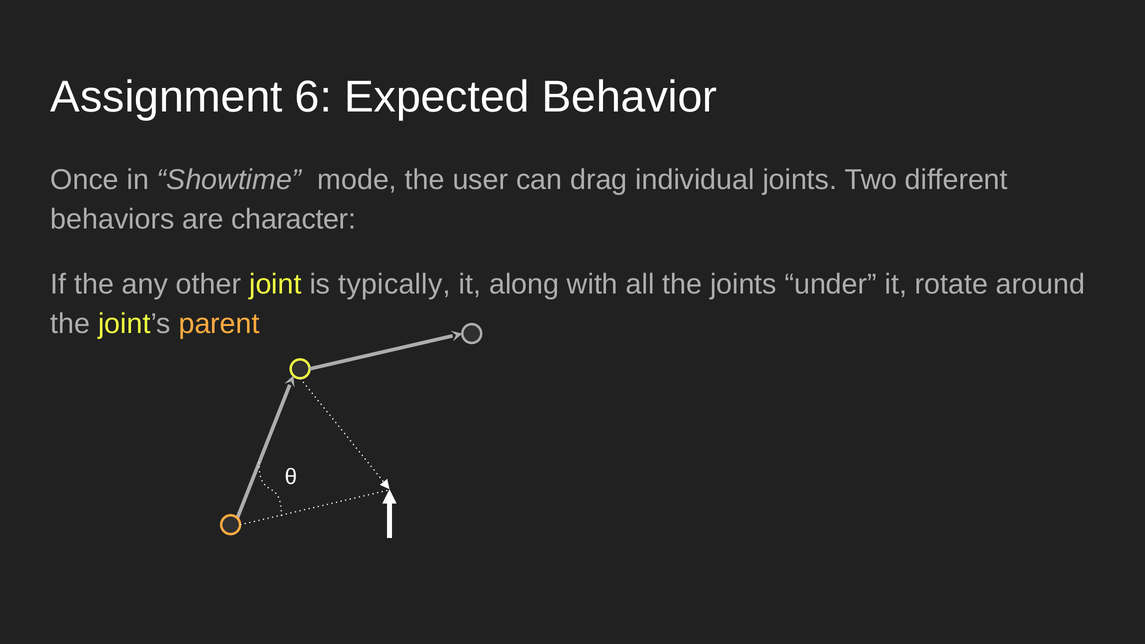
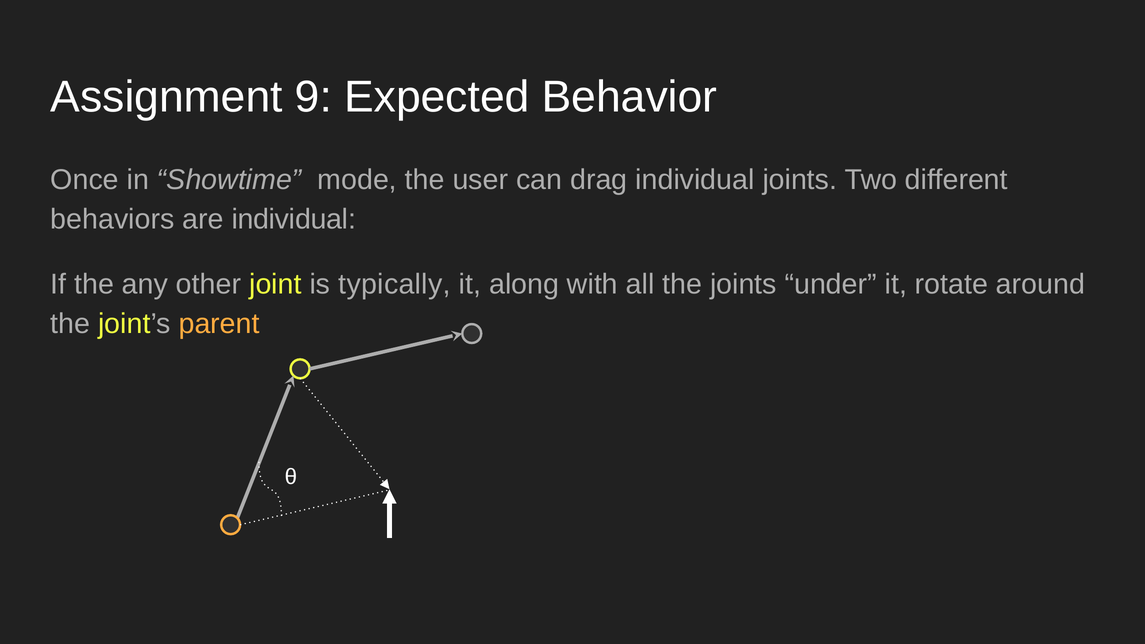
6: 6 -> 9 (313, 97)
are character: character -> individual (294, 220)
